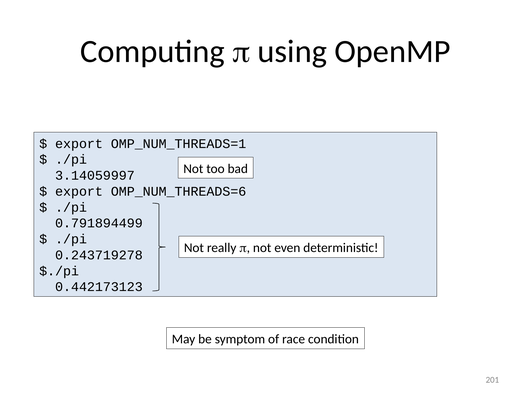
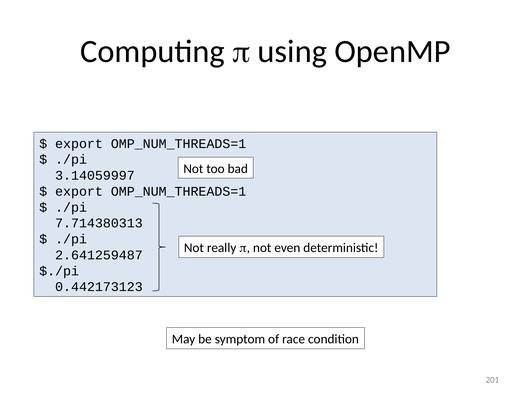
OMP_NUM_THREADS=6: OMP_NUM_THREADS=6 -> OMP_NUM_THREADS=1 (179, 192)
0.791894499: 0.791894499 -> 7.714380313 (99, 223)
0.243719278: 0.243719278 -> 2.641259487 (99, 255)
